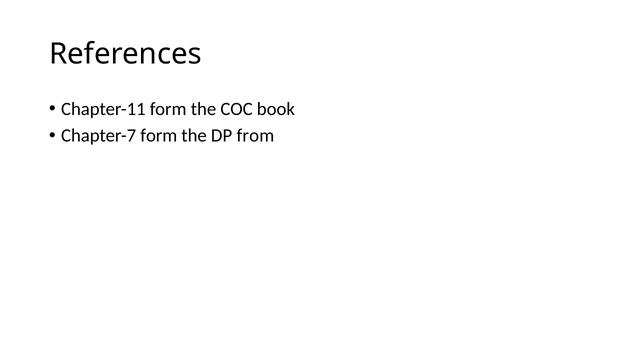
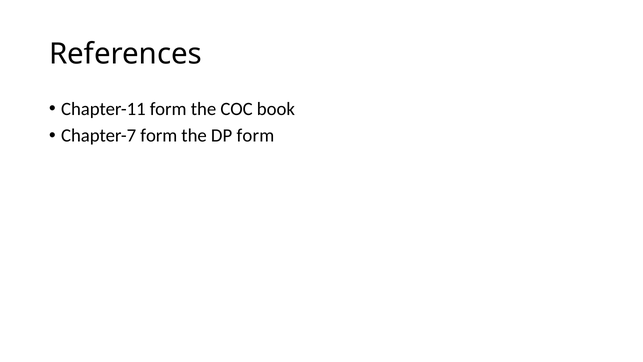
DP from: from -> form (255, 136)
